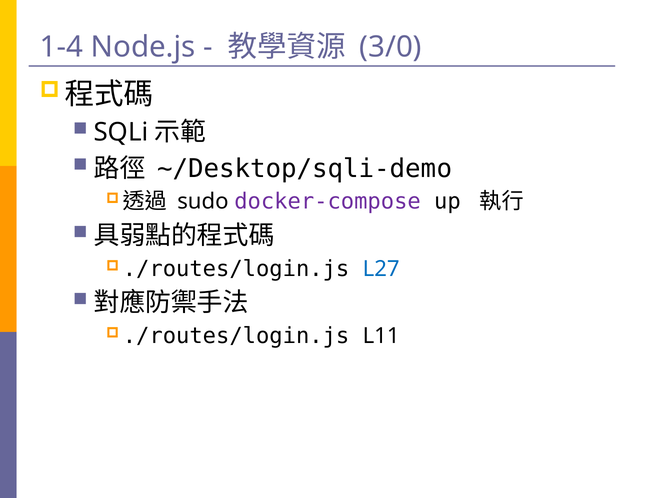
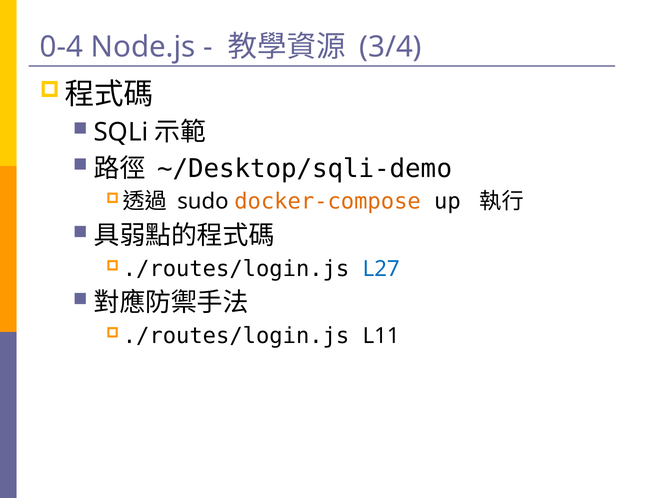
1-4: 1-4 -> 0-4 (61, 47)
3/0: 3/0 -> 3/4 (391, 47)
docker-compose colour: purple -> orange (328, 202)
